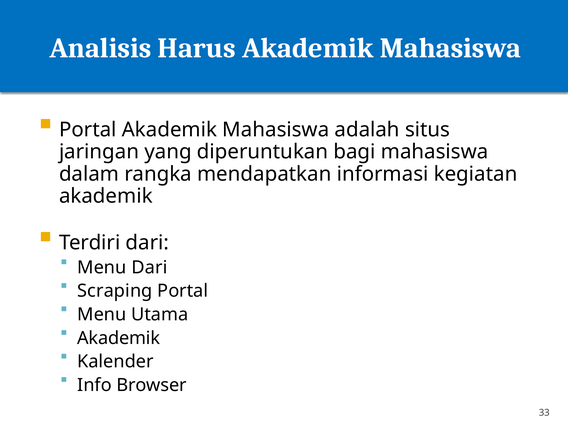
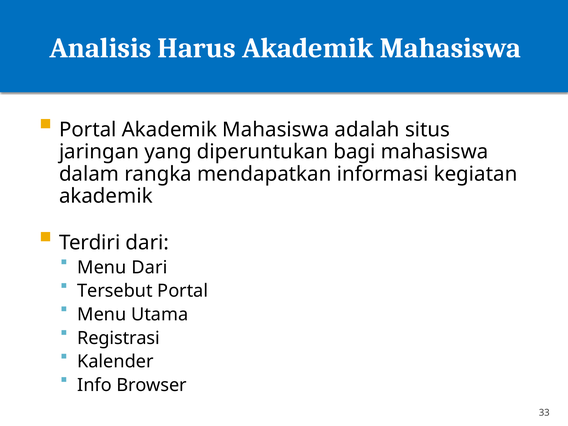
Scraping: Scraping -> Tersebut (115, 291)
Akademik: Akademik -> Registrasi (119, 338)
